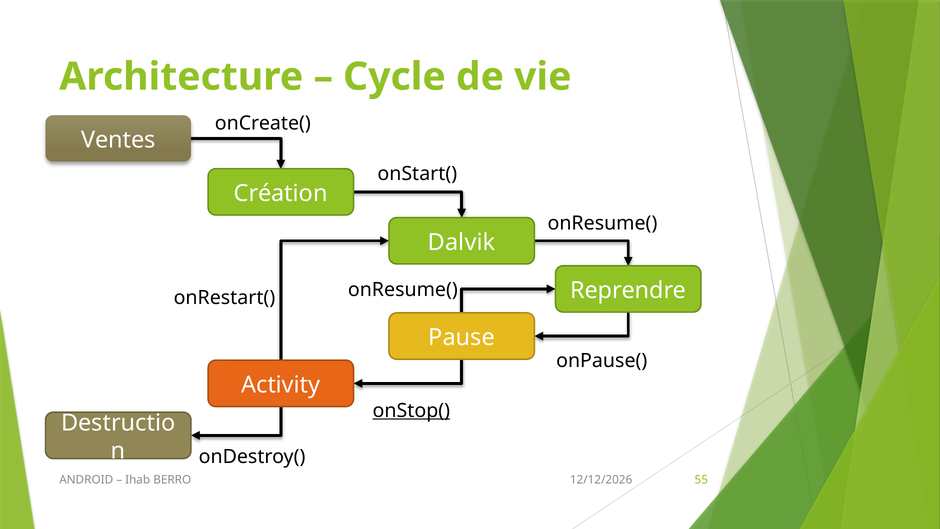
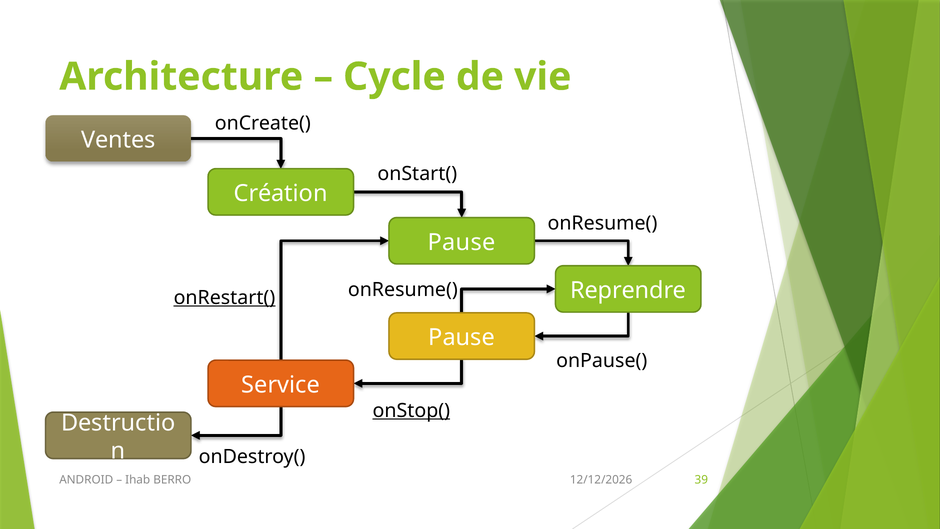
Dalvik: Dalvik -> Pause (462, 242)
onRestart( underline: none -> present (224, 298)
Activity: Activity -> Service (281, 385)
55: 55 -> 39 (701, 480)
